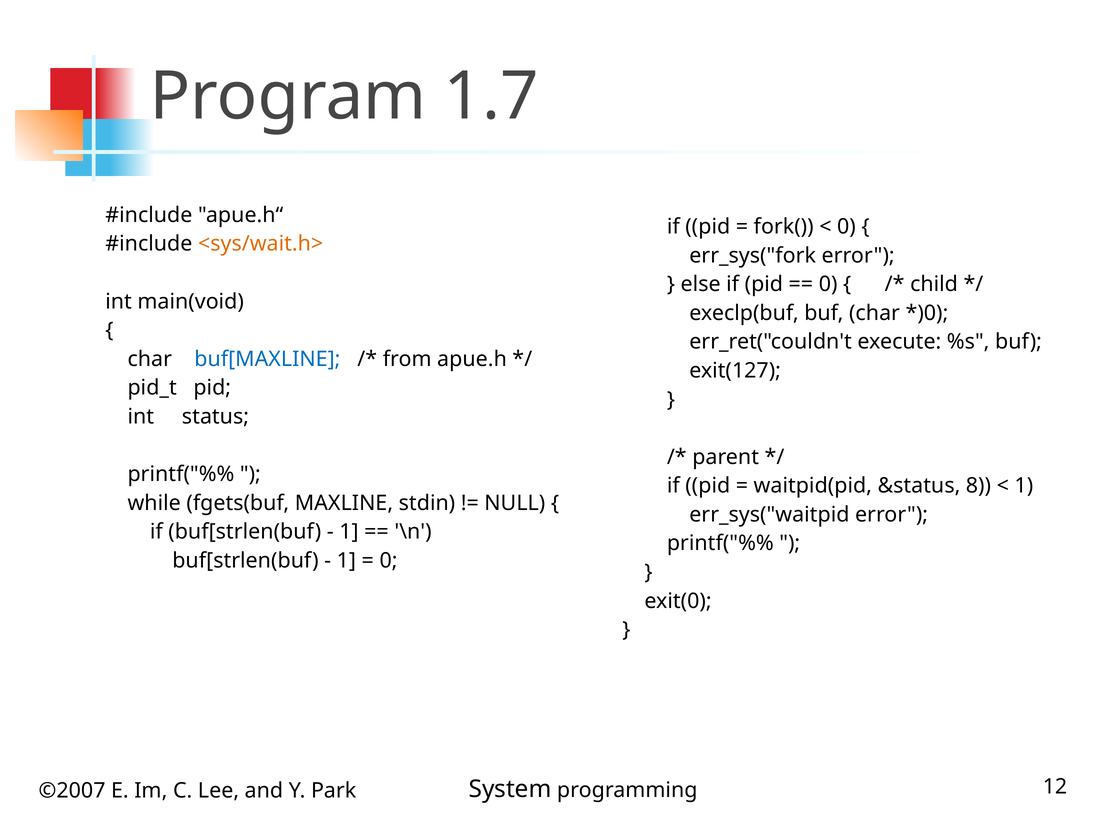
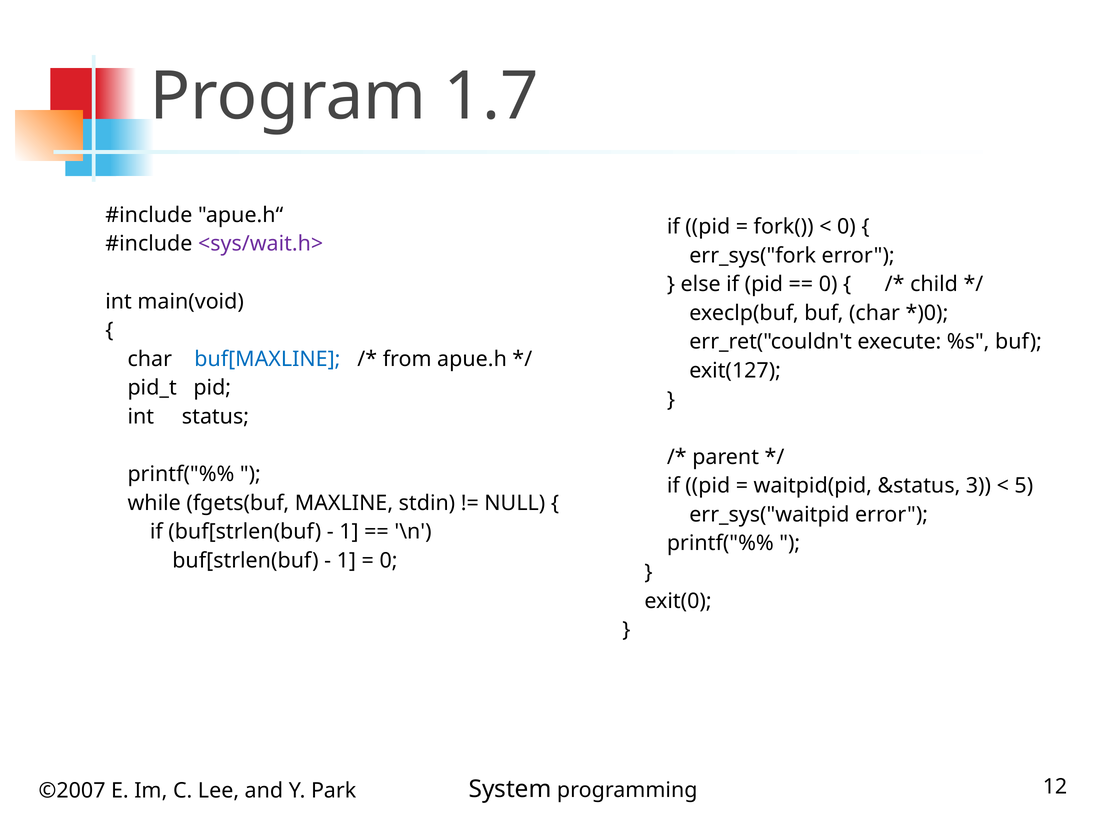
<sys/wait.h> colour: orange -> purple (261, 244)
8: 8 -> 3 (978, 486)
1: 1 -> 5 (1024, 486)
